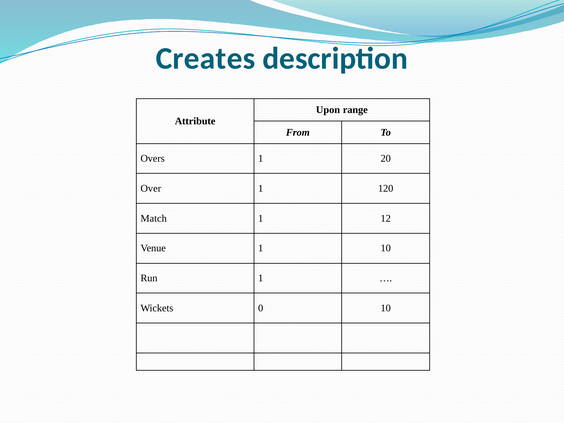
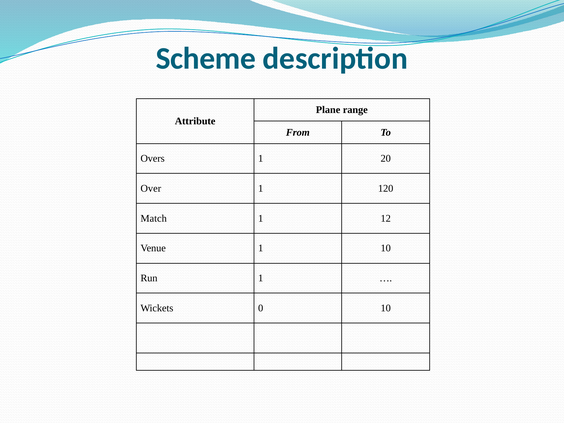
Creates: Creates -> Scheme (206, 59)
Upon: Upon -> Plane (328, 110)
